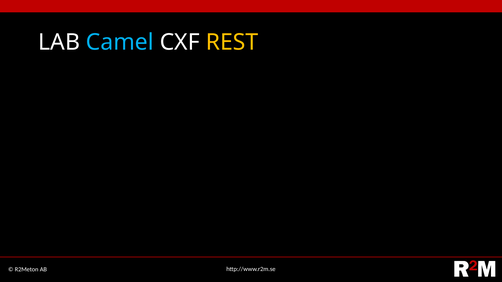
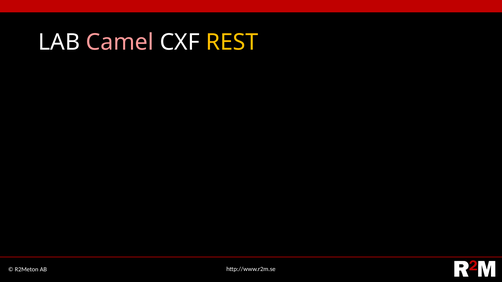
Camel colour: light blue -> pink (120, 42)
